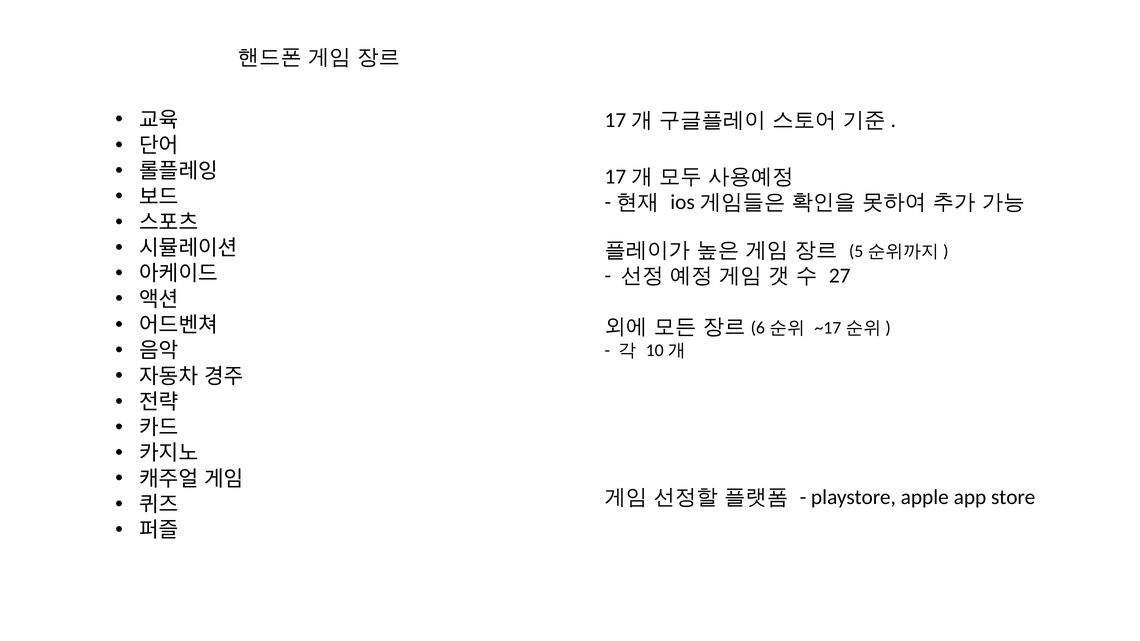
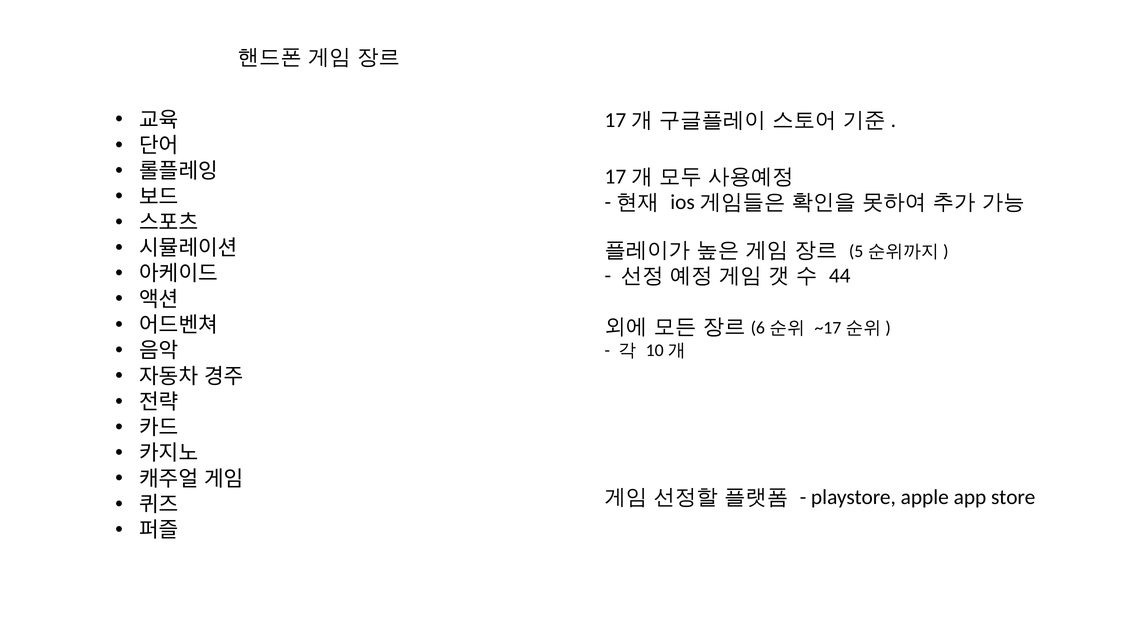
27: 27 -> 44 (840, 276)
